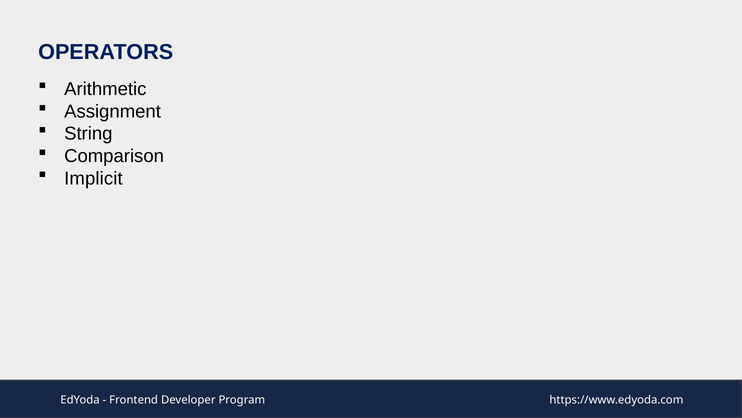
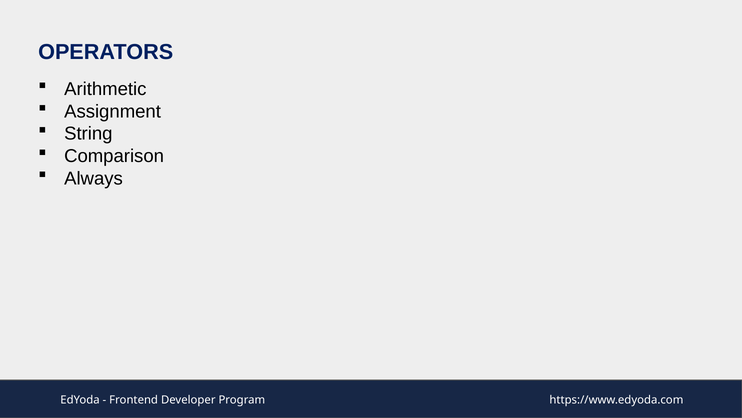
Implicit: Implicit -> Always (94, 178)
